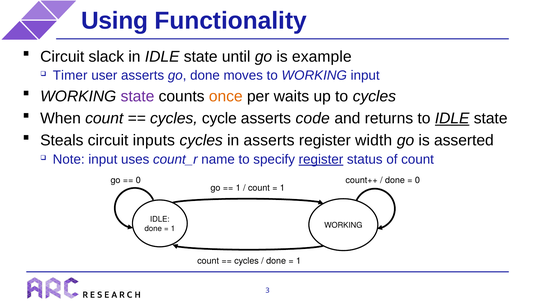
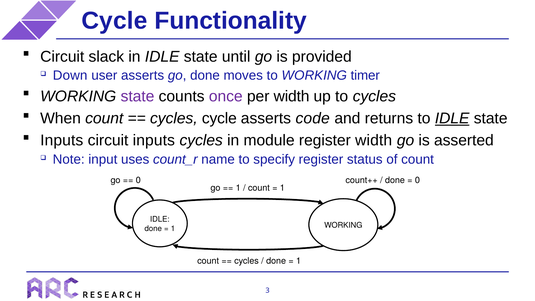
Using: Using -> Cycle (114, 21)
example: example -> provided (322, 57)
Timer: Timer -> Down (70, 75)
WORKING input: input -> timer (365, 75)
once colour: orange -> purple (226, 96)
per waits: waits -> width (292, 96)
Steals: Steals -> Inputs (62, 140)
in asserts: asserts -> module (269, 140)
register underline: present -> none (321, 159)
